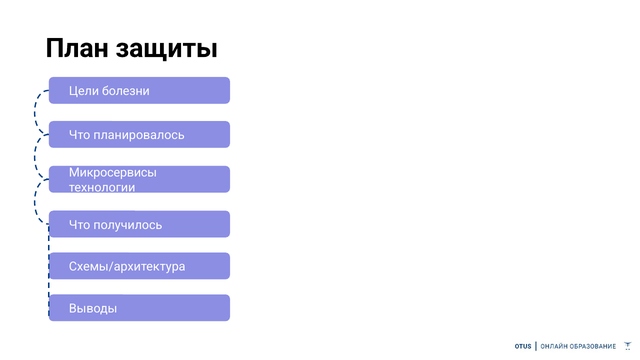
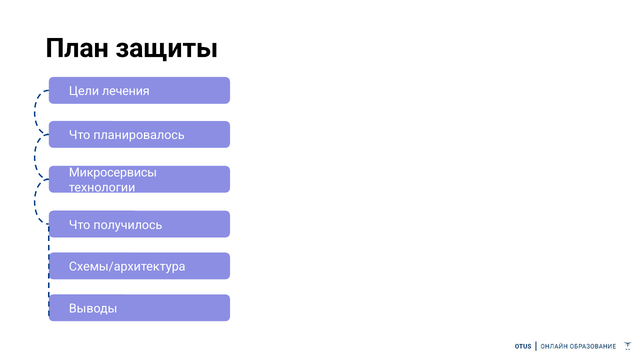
болезни: болезни -> лечения (126, 91)
